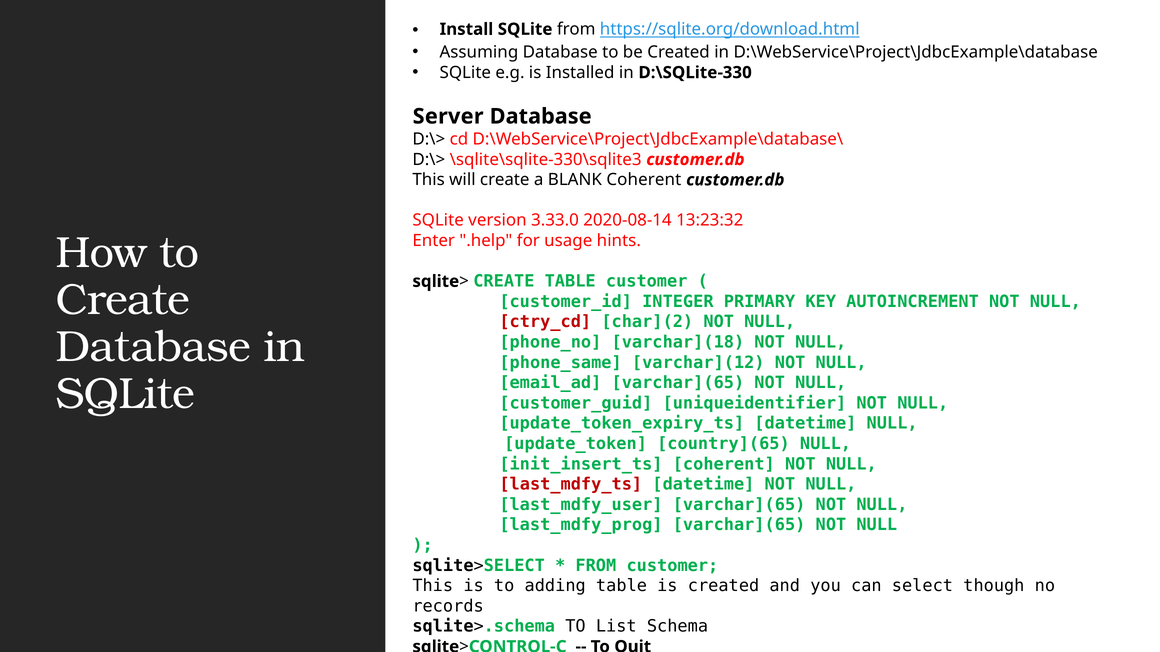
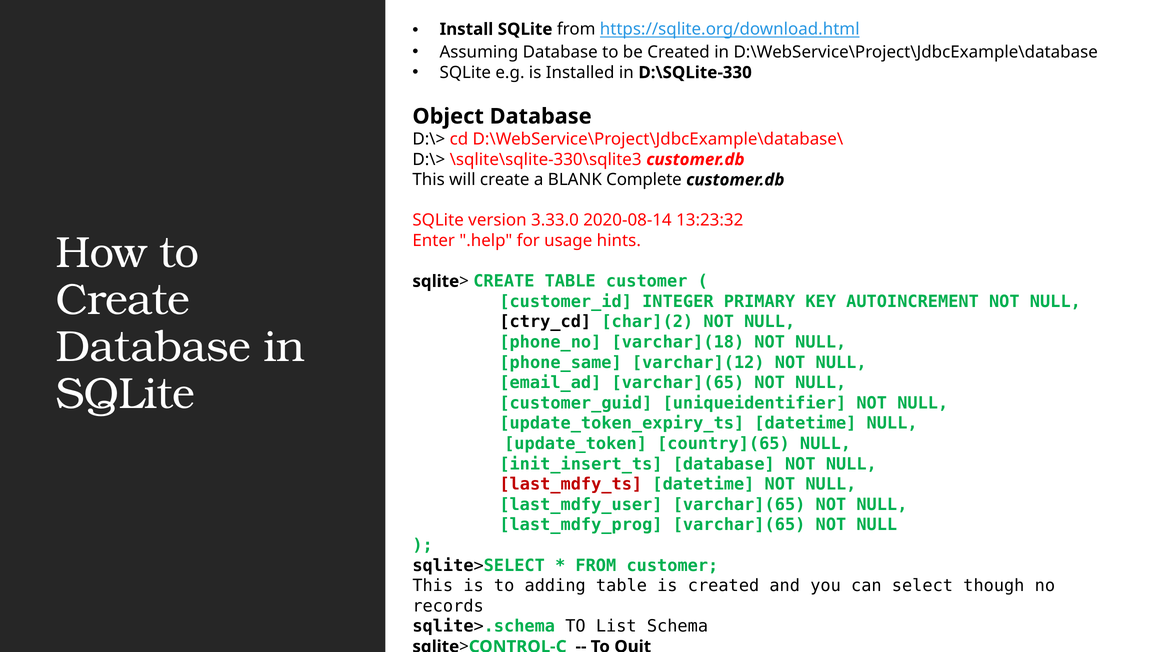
Server: Server -> Object (448, 116)
BLANK Coherent: Coherent -> Complete (644, 180)
ctry_cd colour: red -> black (545, 322)
init_insert_ts coherent: coherent -> database (724, 464)
